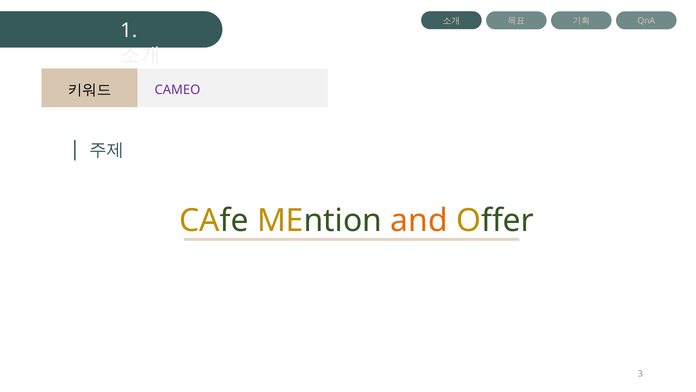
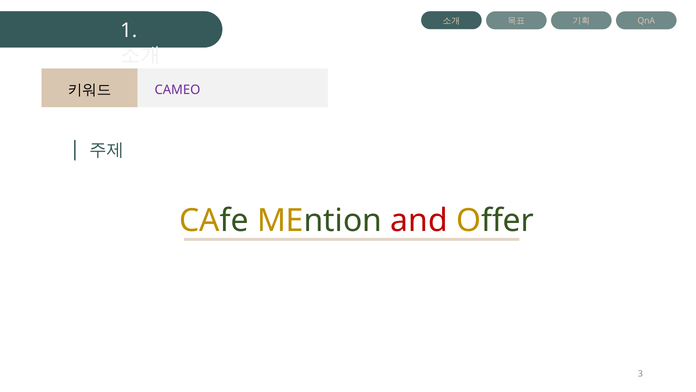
and colour: orange -> red (419, 221)
